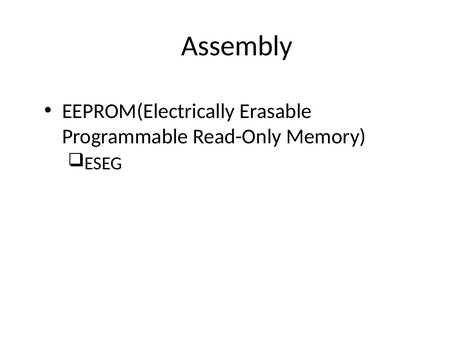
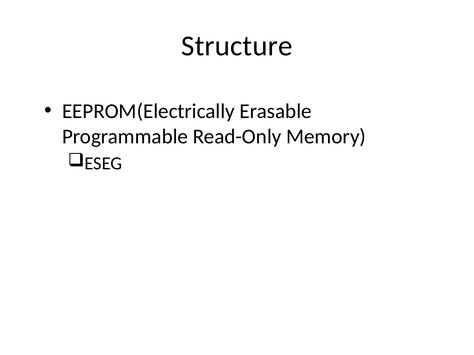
Assembly: Assembly -> Structure (237, 46)
